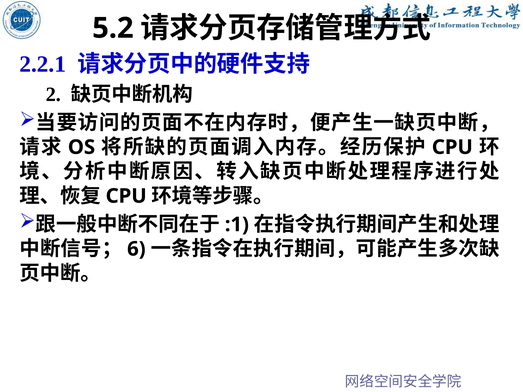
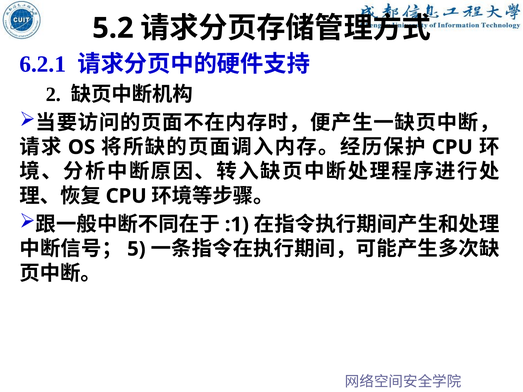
2.2.1: 2.2.1 -> 6.2.1 (43, 64)
6: 6 -> 5 (136, 249)
